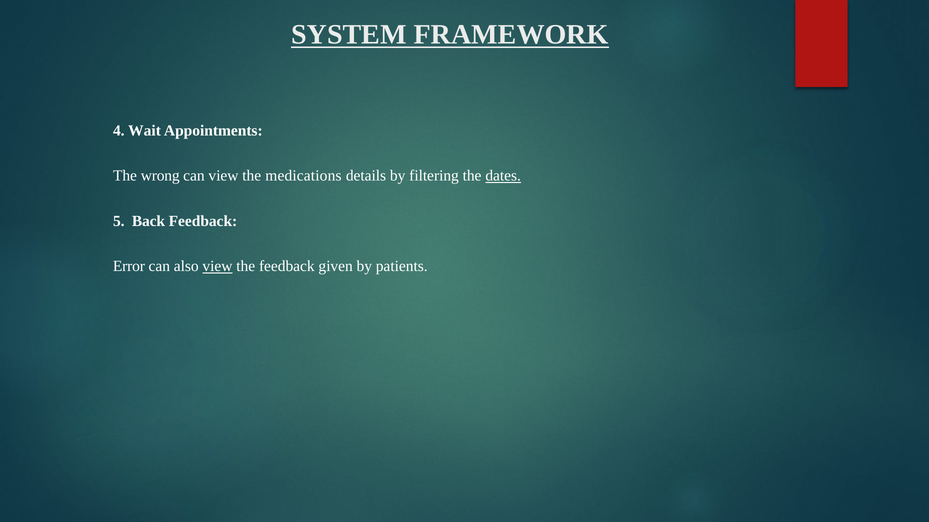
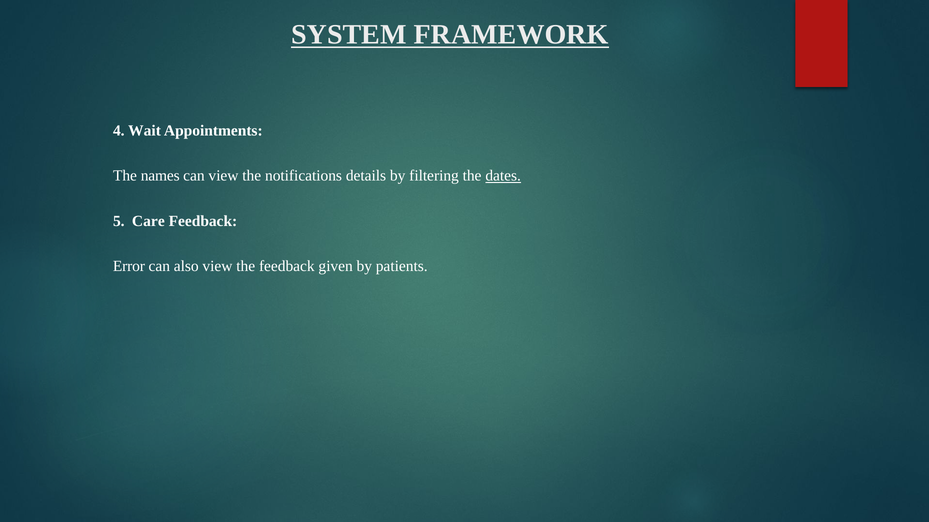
wrong: wrong -> names (160, 176)
medications: medications -> notifications (304, 176)
Back: Back -> Care (148, 221)
view underline: present -> none (217, 267)
